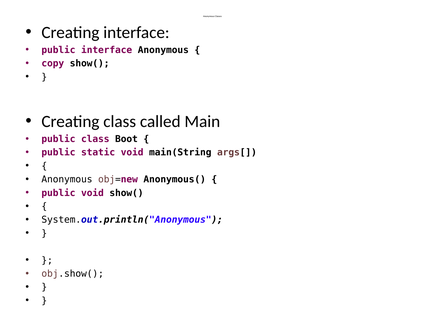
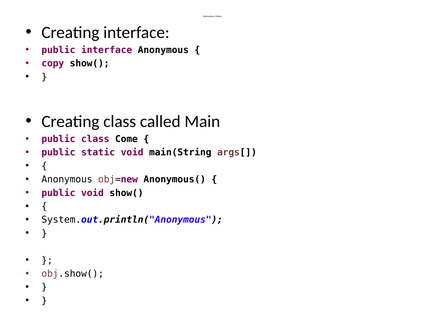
Boot: Boot -> Come (126, 139)
